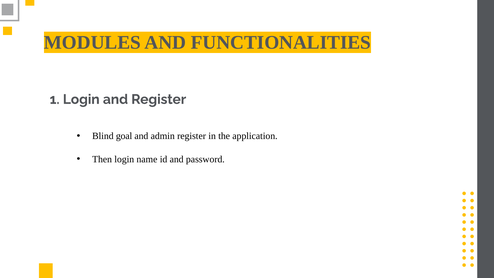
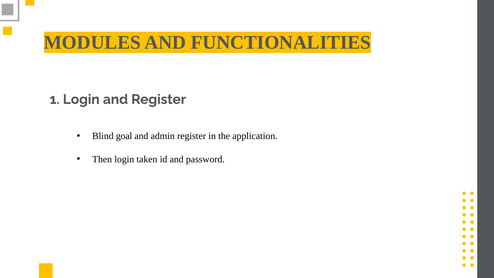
name: name -> taken (147, 159)
